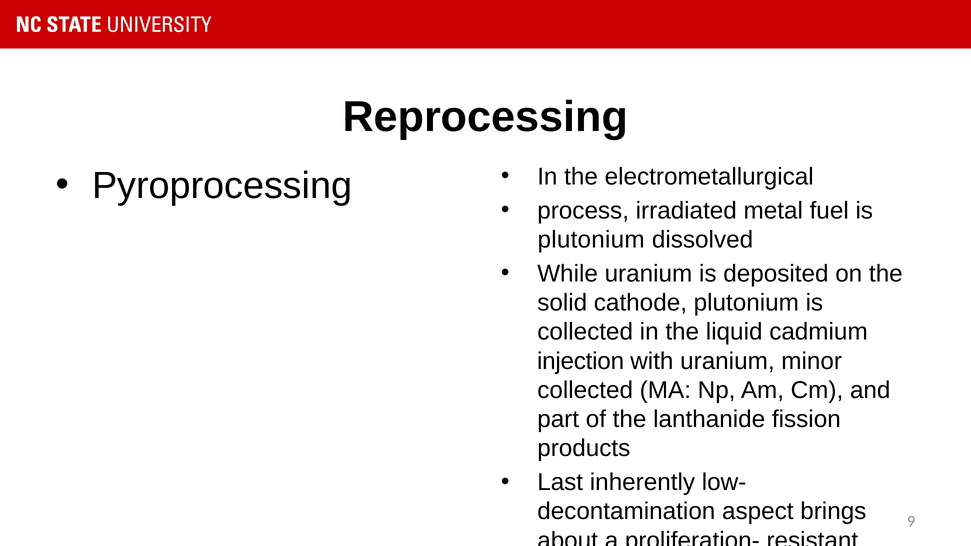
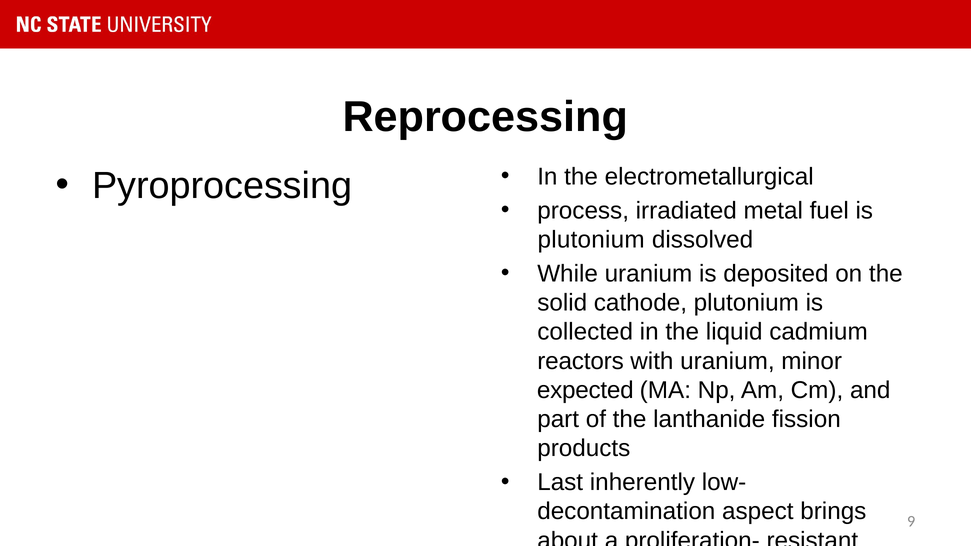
injection: injection -> reactors (581, 361)
collected: collected -> expected (585, 390)
